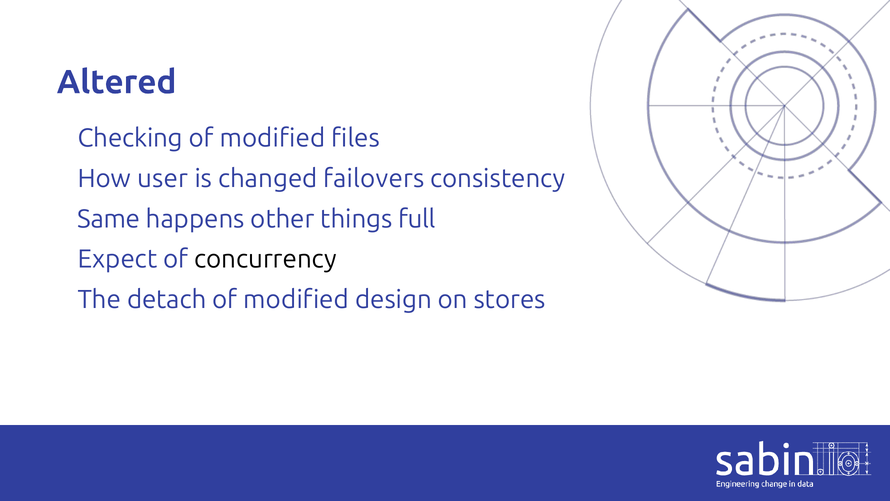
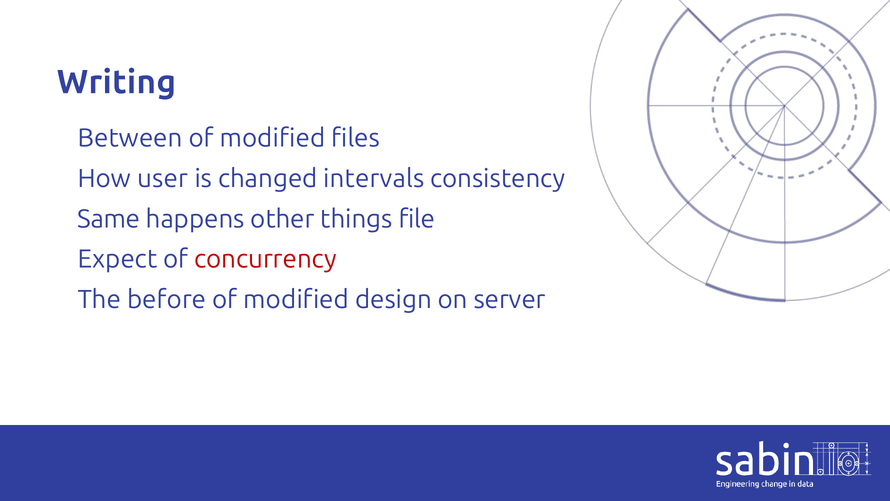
Altered: Altered -> Writing (116, 82)
Checking: Checking -> Between (130, 138)
failovers: failovers -> intervals (374, 178)
full: full -> file (417, 219)
concurrency colour: black -> red (265, 259)
detach: detach -> before (167, 300)
stores: stores -> server (510, 300)
